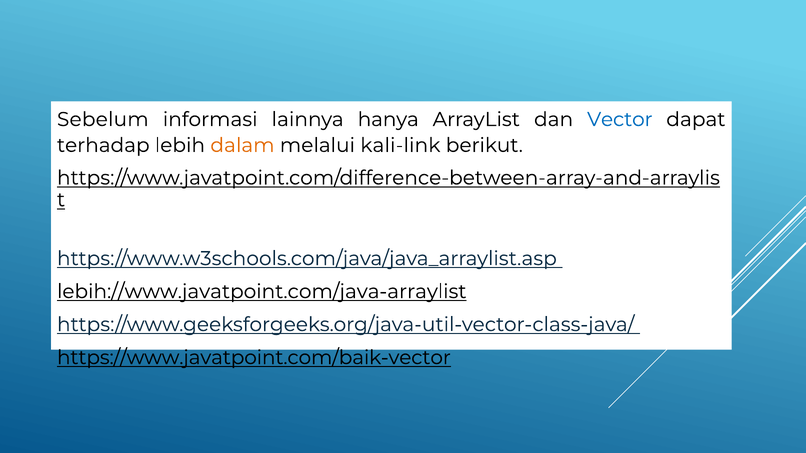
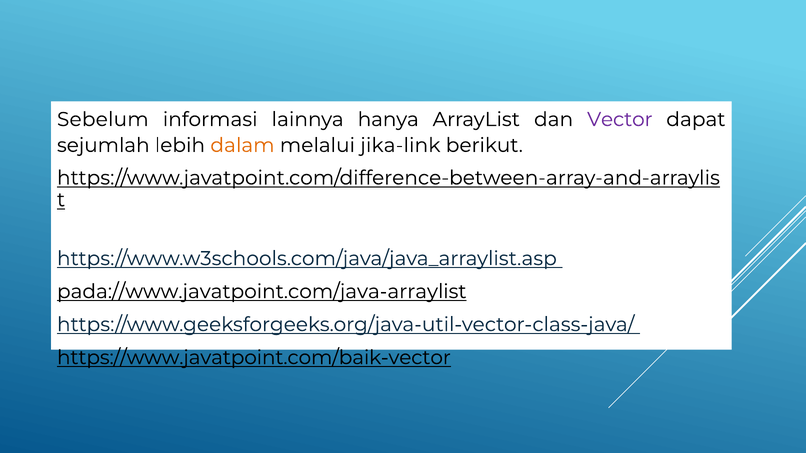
Vector colour: blue -> purple (620, 120)
terhadap: terhadap -> sejumlah (103, 145)
kali-link: kali-link -> jika-link (400, 145)
lebih://www.javatpoint.com/java-arraylist: lebih://www.javatpoint.com/java-arraylist -> pada://www.javatpoint.com/java-arraylist (262, 292)
